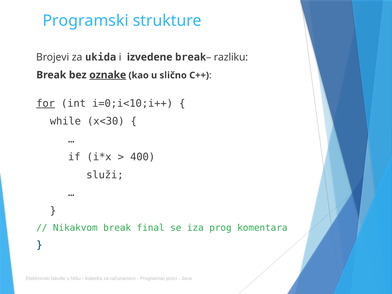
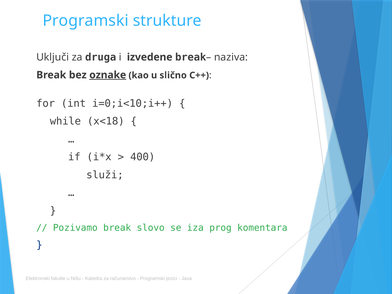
Brojevi: Brojevi -> Uključi (53, 57)
ukida: ukida -> druga (101, 57)
razliku: razliku -> naziva (231, 57)
for underline: present -> none (46, 103)
x<30: x<30 -> x<18 (106, 121)
Nikakvom: Nikakvom -> Pozivamo (75, 228)
final: final -> slovo (151, 228)
